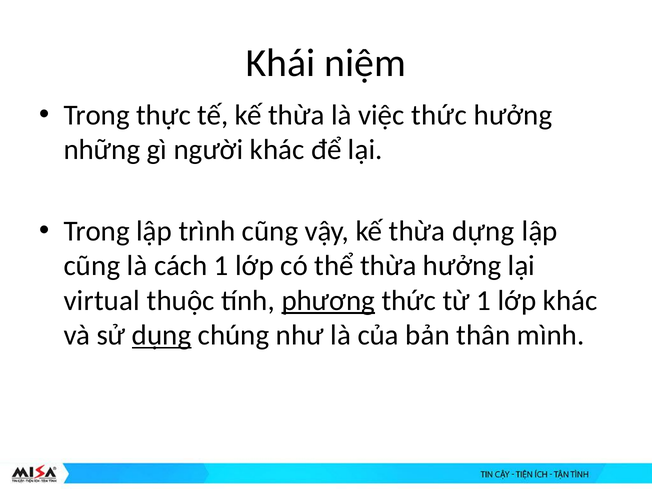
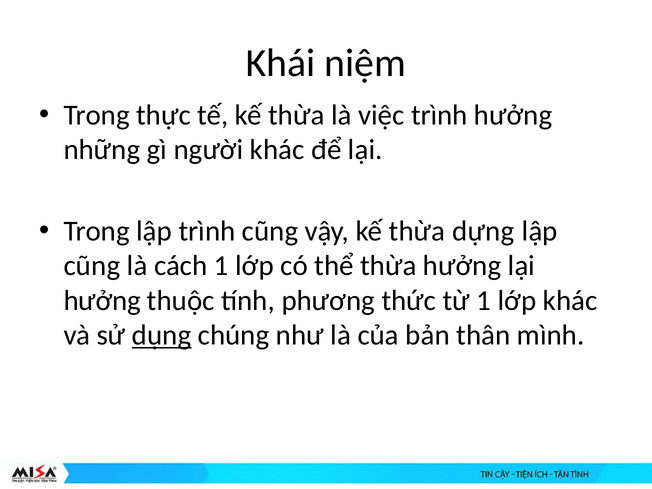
việc thức: thức -> trình (439, 115)
virtual: virtual -> hưởng (102, 301)
phương underline: present -> none (328, 301)
